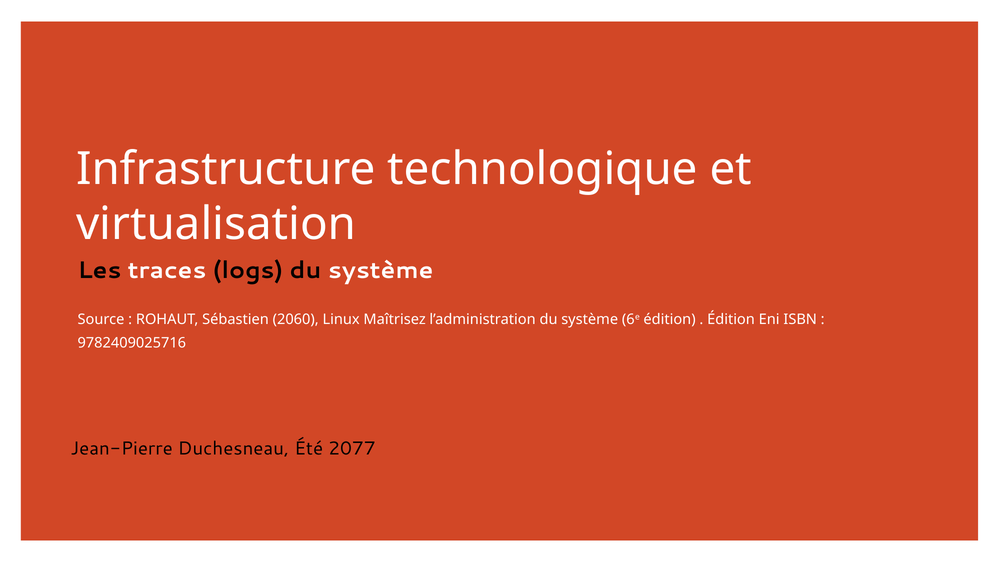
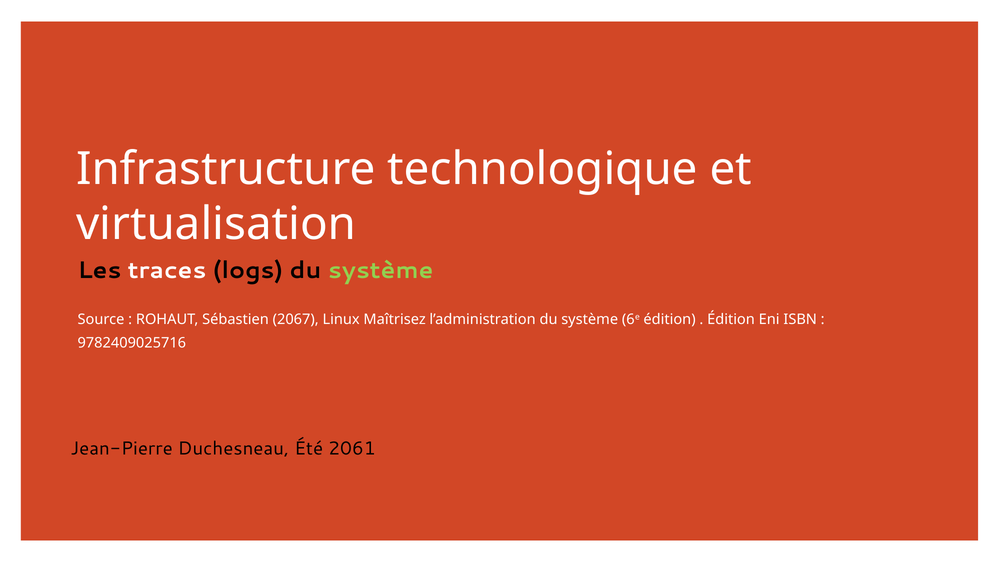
système colour: white -> light green (381, 270)
2060: 2060 -> 2067 (296, 319)
2077: 2077 -> 2061 (352, 449)
